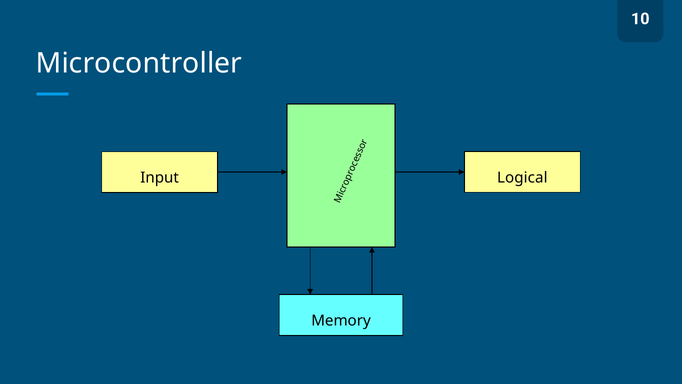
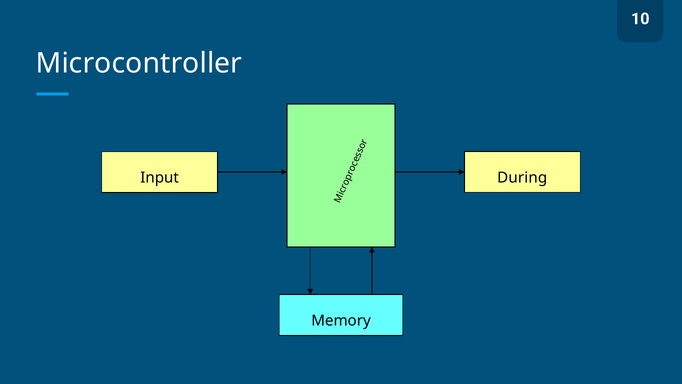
Logical: Logical -> During (522, 177)
